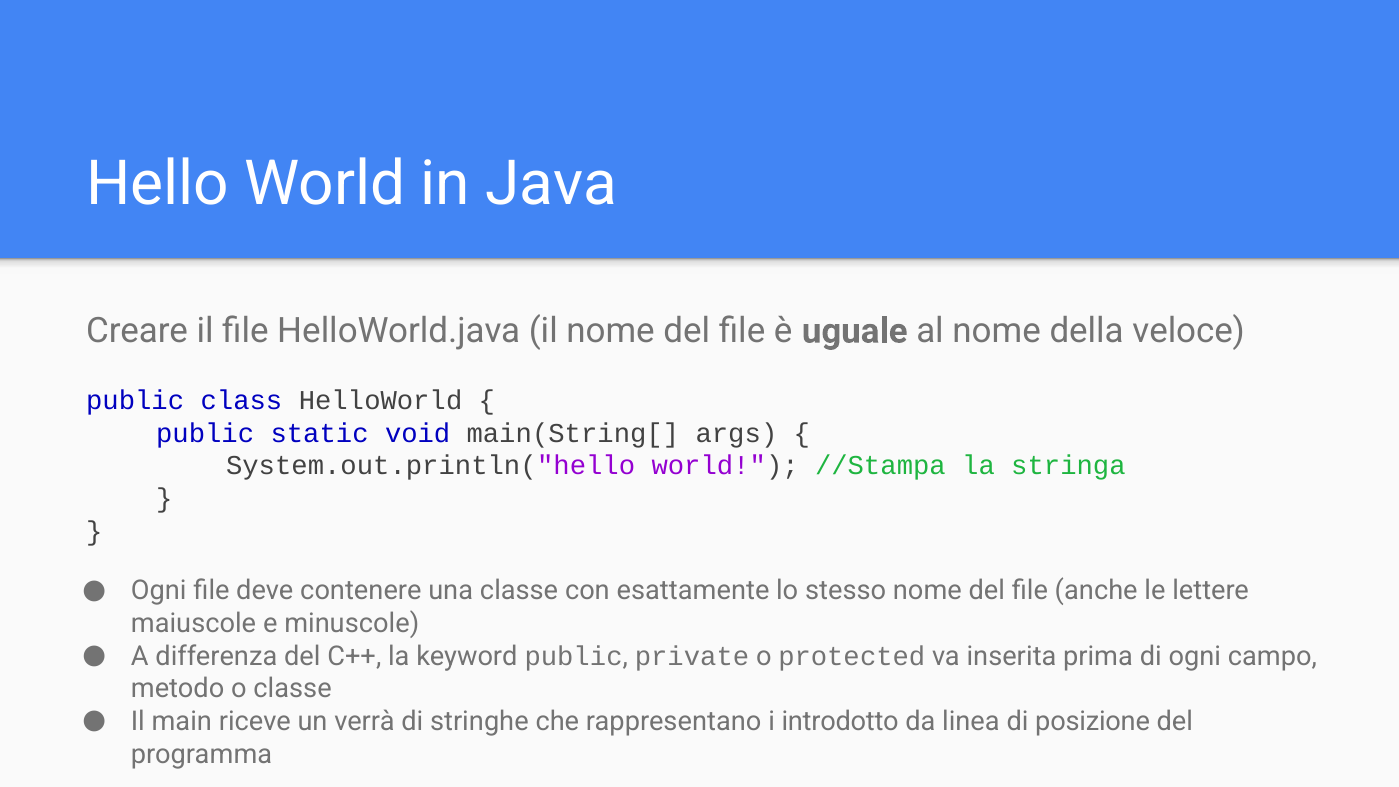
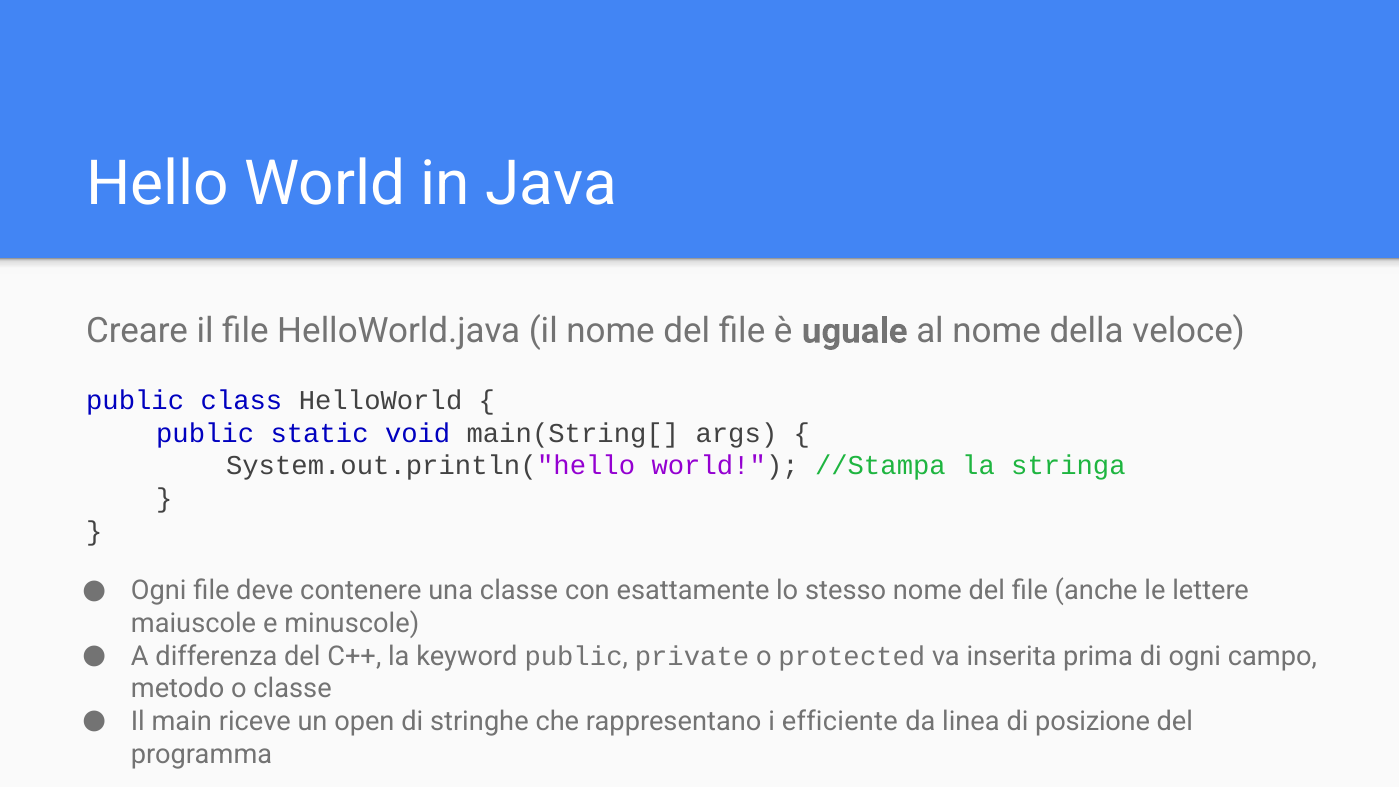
verrà: verrà -> open (364, 722)
introdotto: introdotto -> efficiente (840, 722)
